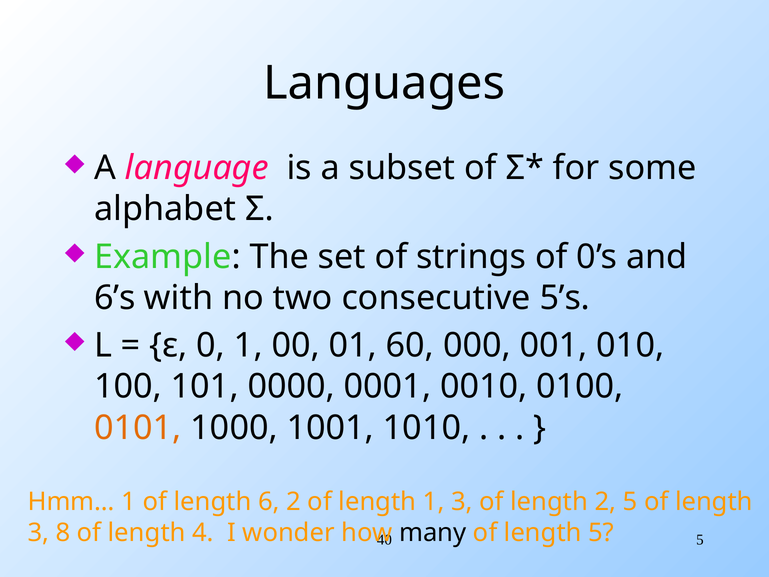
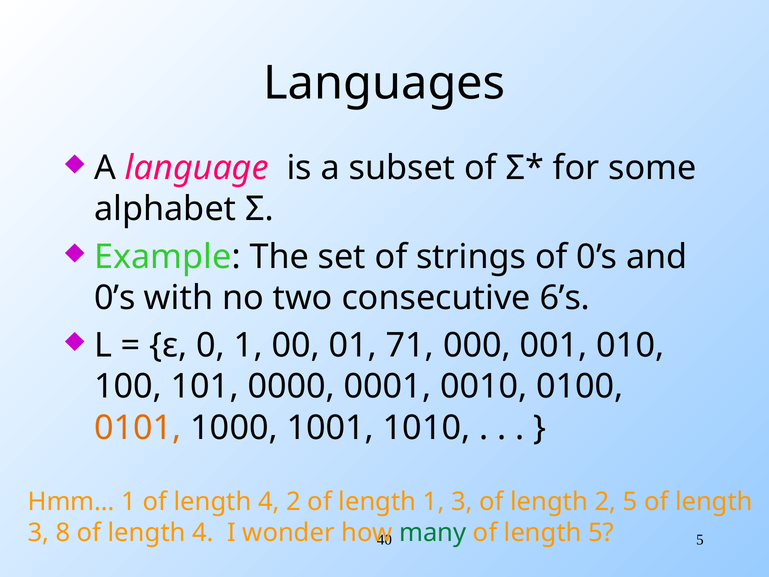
6’s: 6’s -> 0’s (115, 298)
5’s: 5’s -> 6’s (565, 298)
60: 60 -> 71 (410, 346)
1 of length 6: 6 -> 4 (269, 502)
many colour: black -> green (433, 532)
